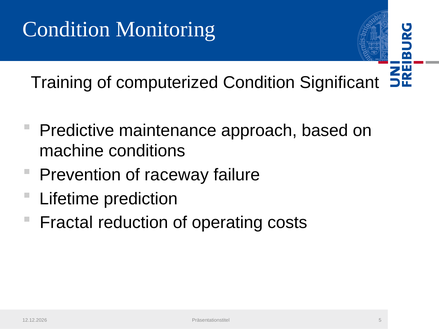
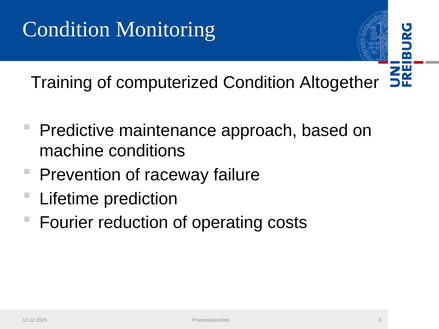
Significant: Significant -> Altogether (339, 83)
Fractal: Fractal -> Fourier (66, 223)
